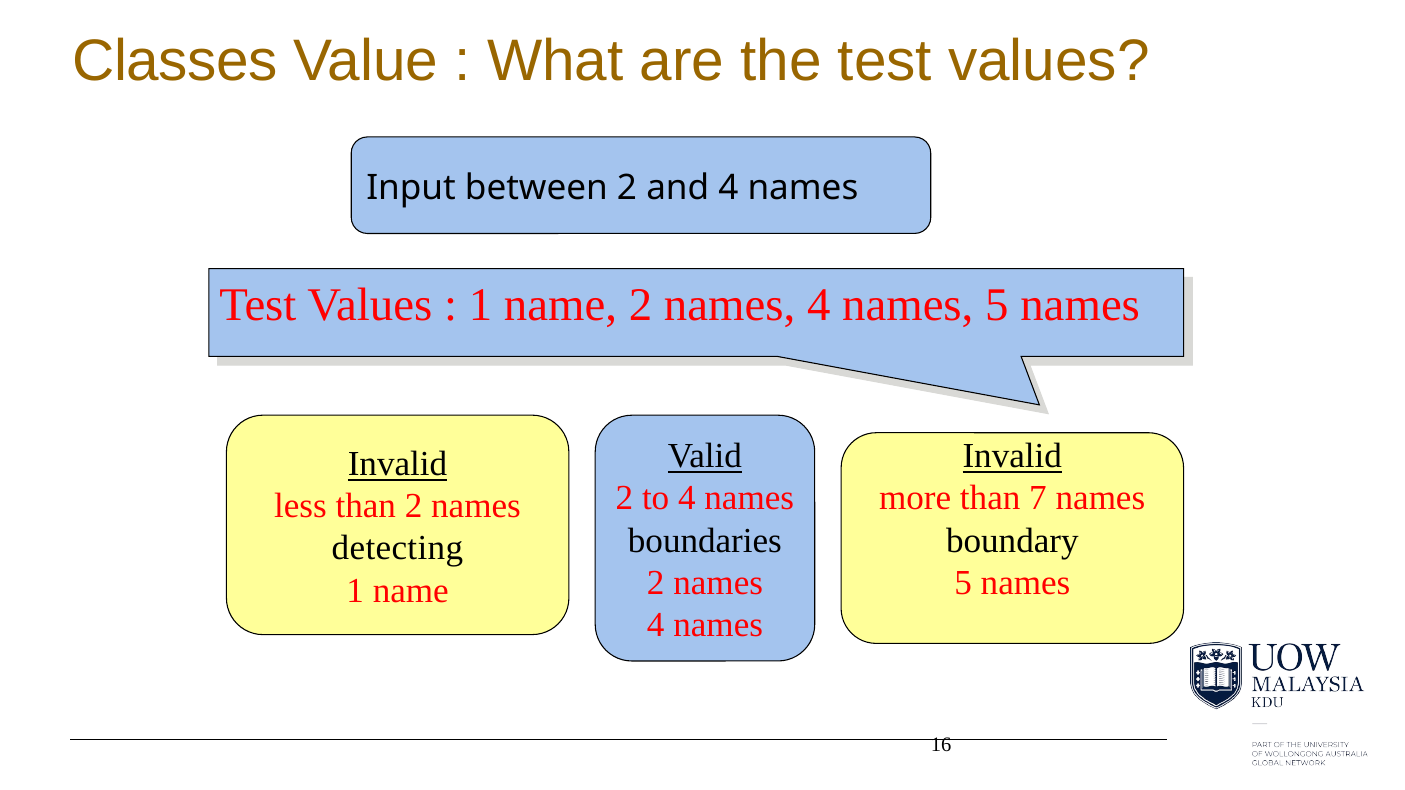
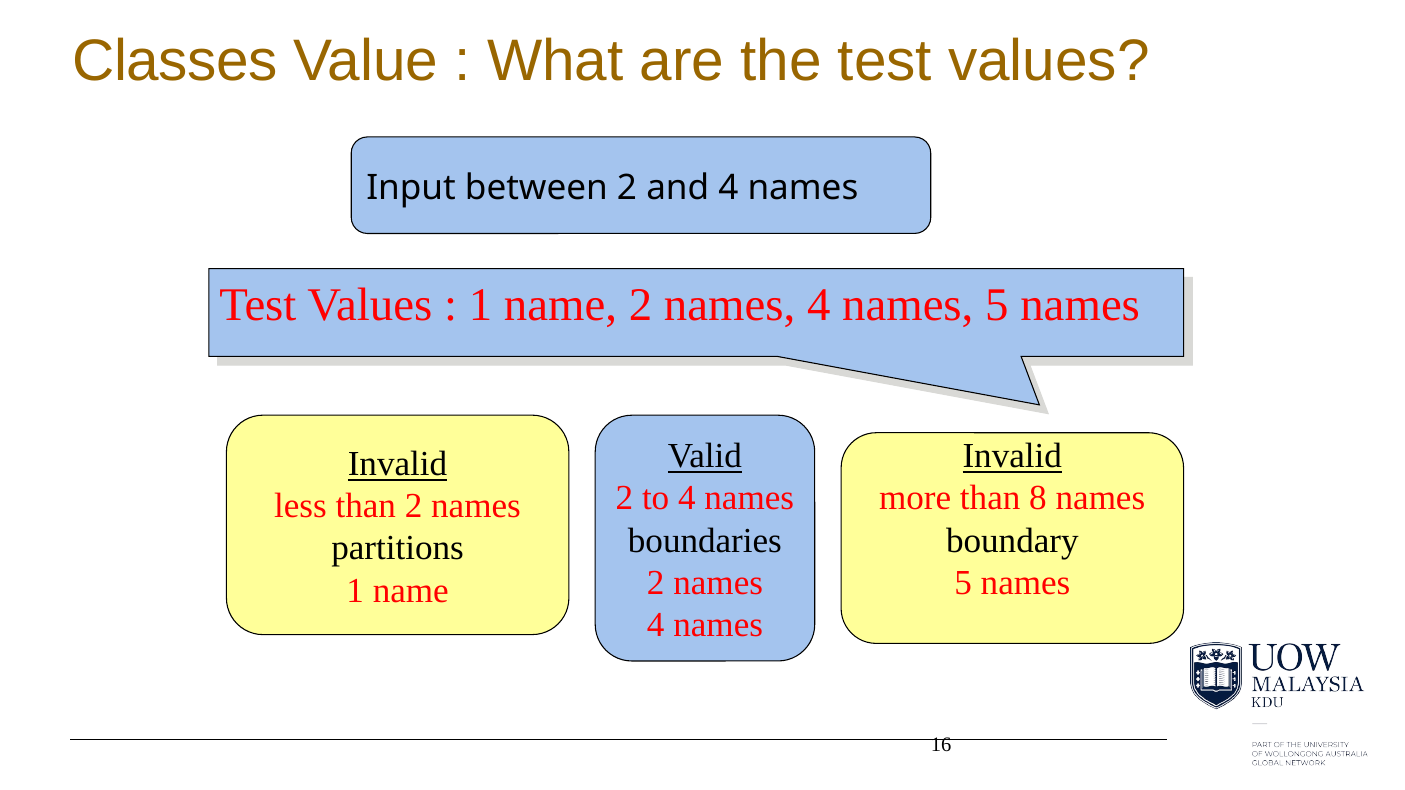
7: 7 -> 8 (1038, 499)
detecting: detecting -> partitions (398, 549)
